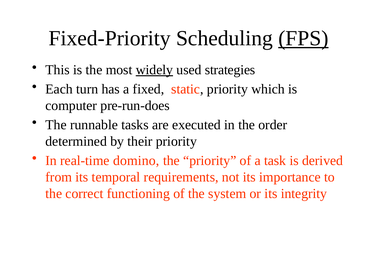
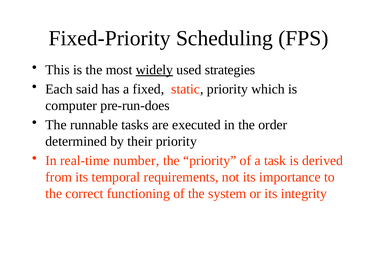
FPS underline: present -> none (303, 38)
turn: turn -> said (87, 89)
domino: domino -> number (136, 160)
